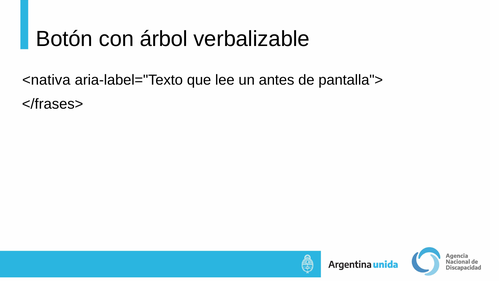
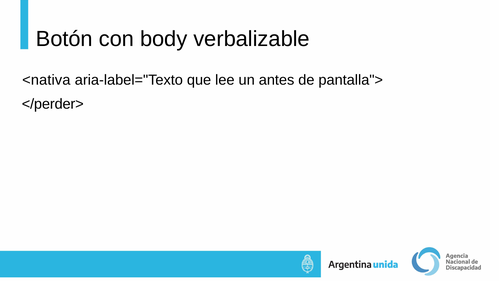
árbol: árbol -> body (164, 39)
</frases>: </frases> -> </perder> (53, 104)
